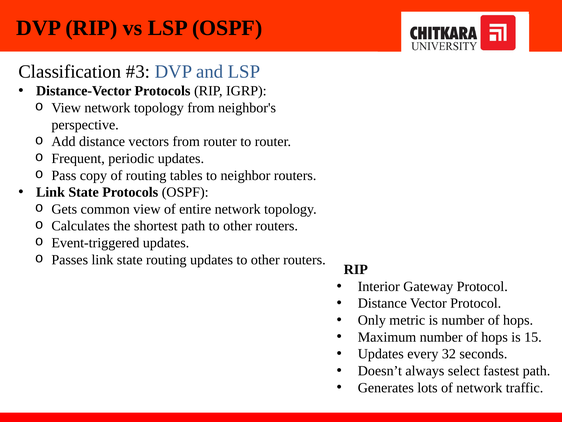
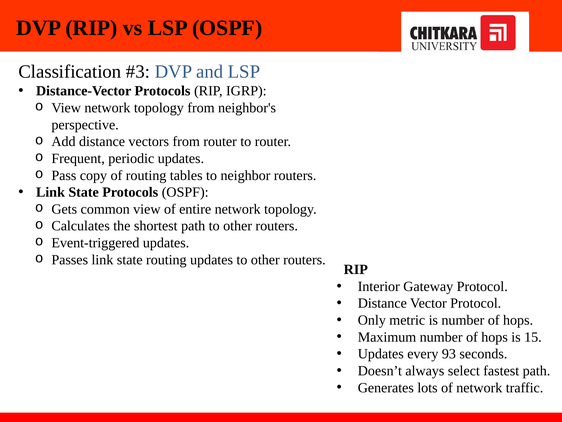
32: 32 -> 93 (449, 354)
